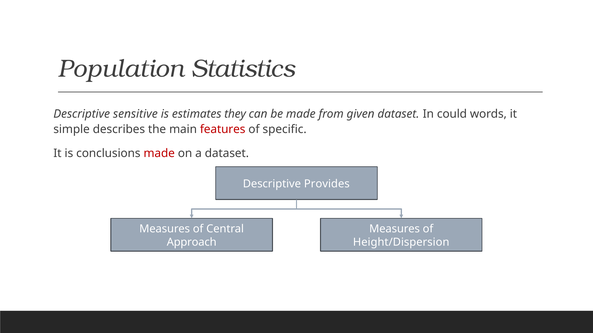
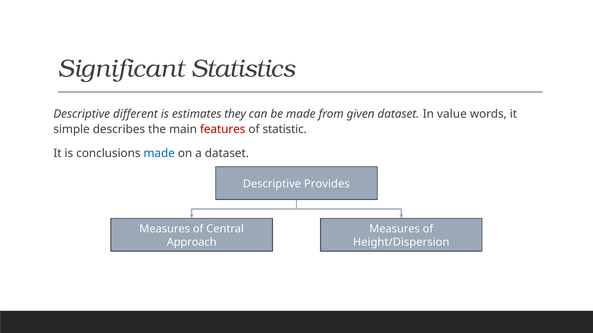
Population: Population -> Significant (121, 69)
sensitive: sensitive -> different (135, 114)
could: could -> value (452, 114)
specific: specific -> statistic (285, 129)
made colour: red -> blue (159, 154)
